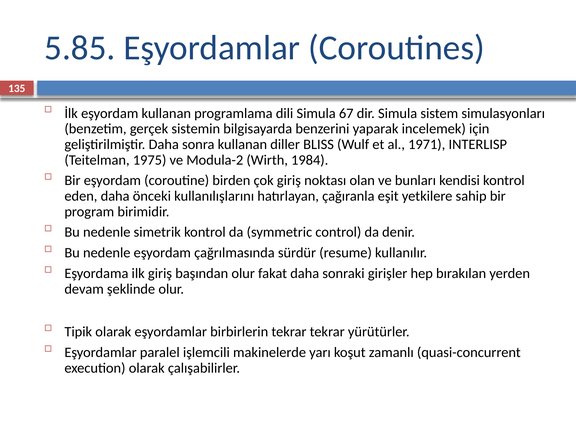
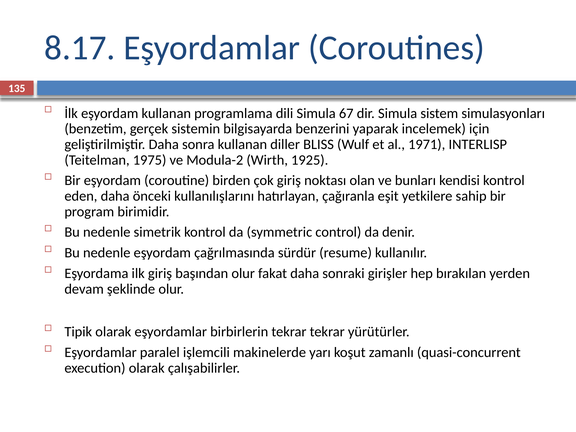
5.85: 5.85 -> 8.17 (80, 48)
1984: 1984 -> 1925 (310, 160)
